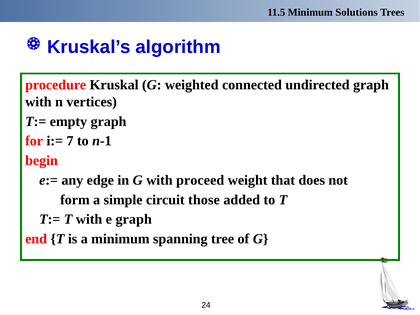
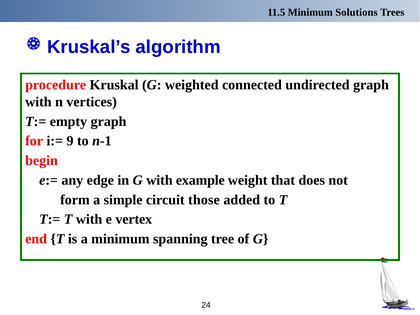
7: 7 -> 9 (70, 141)
proceed: proceed -> example (200, 180)
e graph: graph -> vertex (134, 219)
